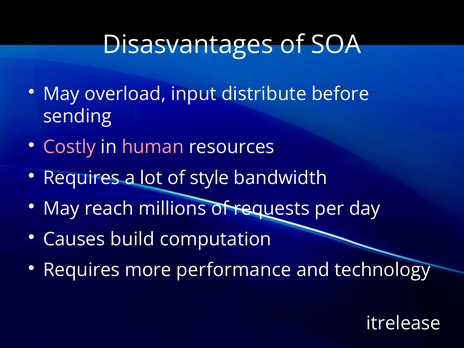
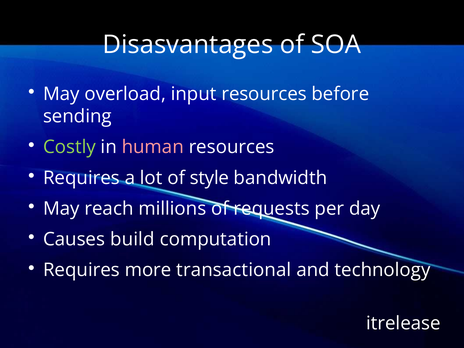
input distribute: distribute -> resources (264, 94)
Costly colour: pink -> light green (69, 147)
performance: performance -> transactional (234, 270)
